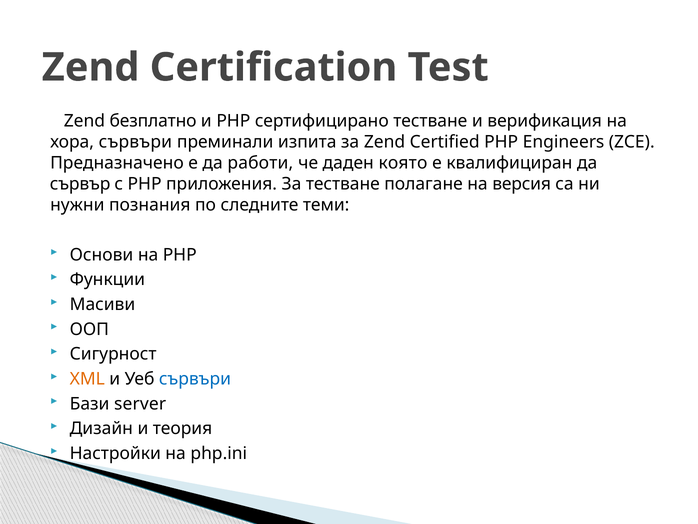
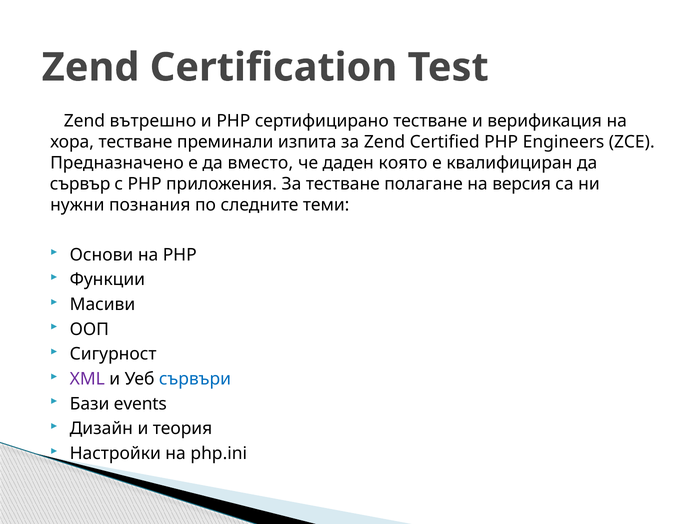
безплатно: безплатно -> вътрешно (153, 121)
хора сървъри: сървъри -> тестване (135, 142)
работи: работи -> вместо (260, 163)
XML colour: orange -> purple (87, 379)
server: server -> events (140, 403)
